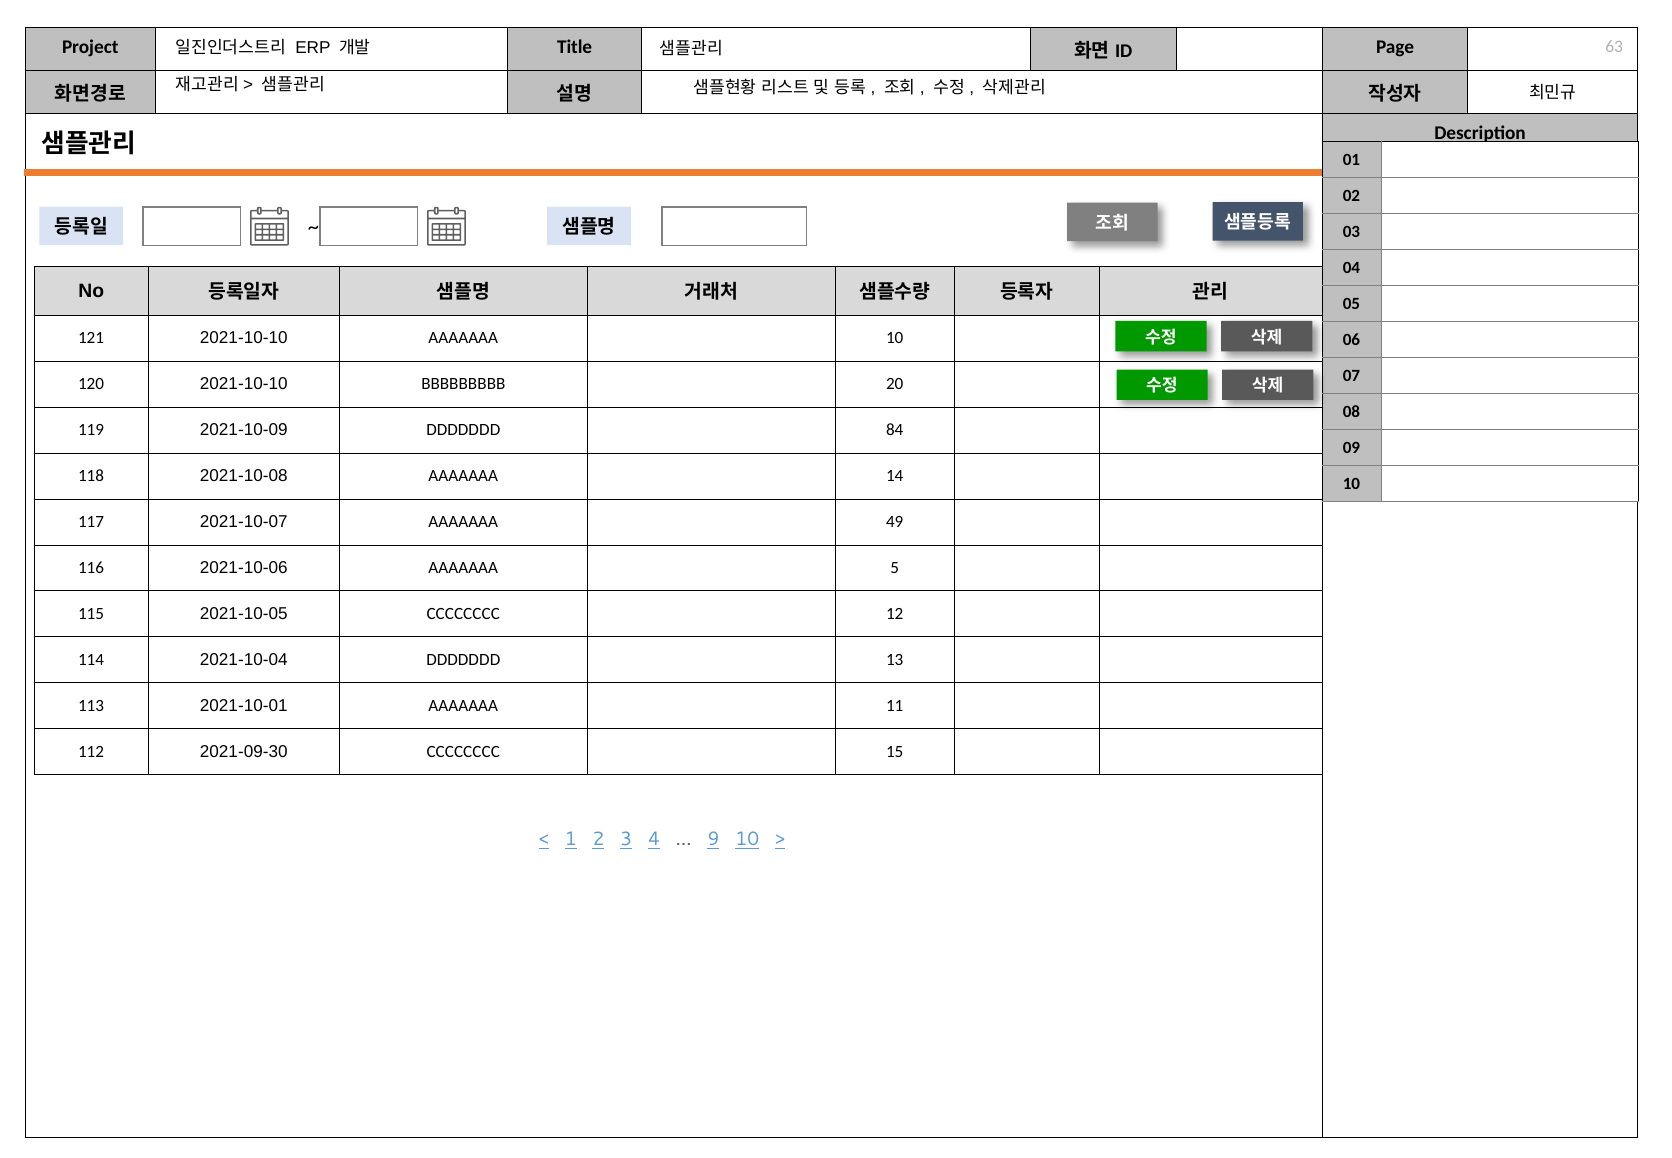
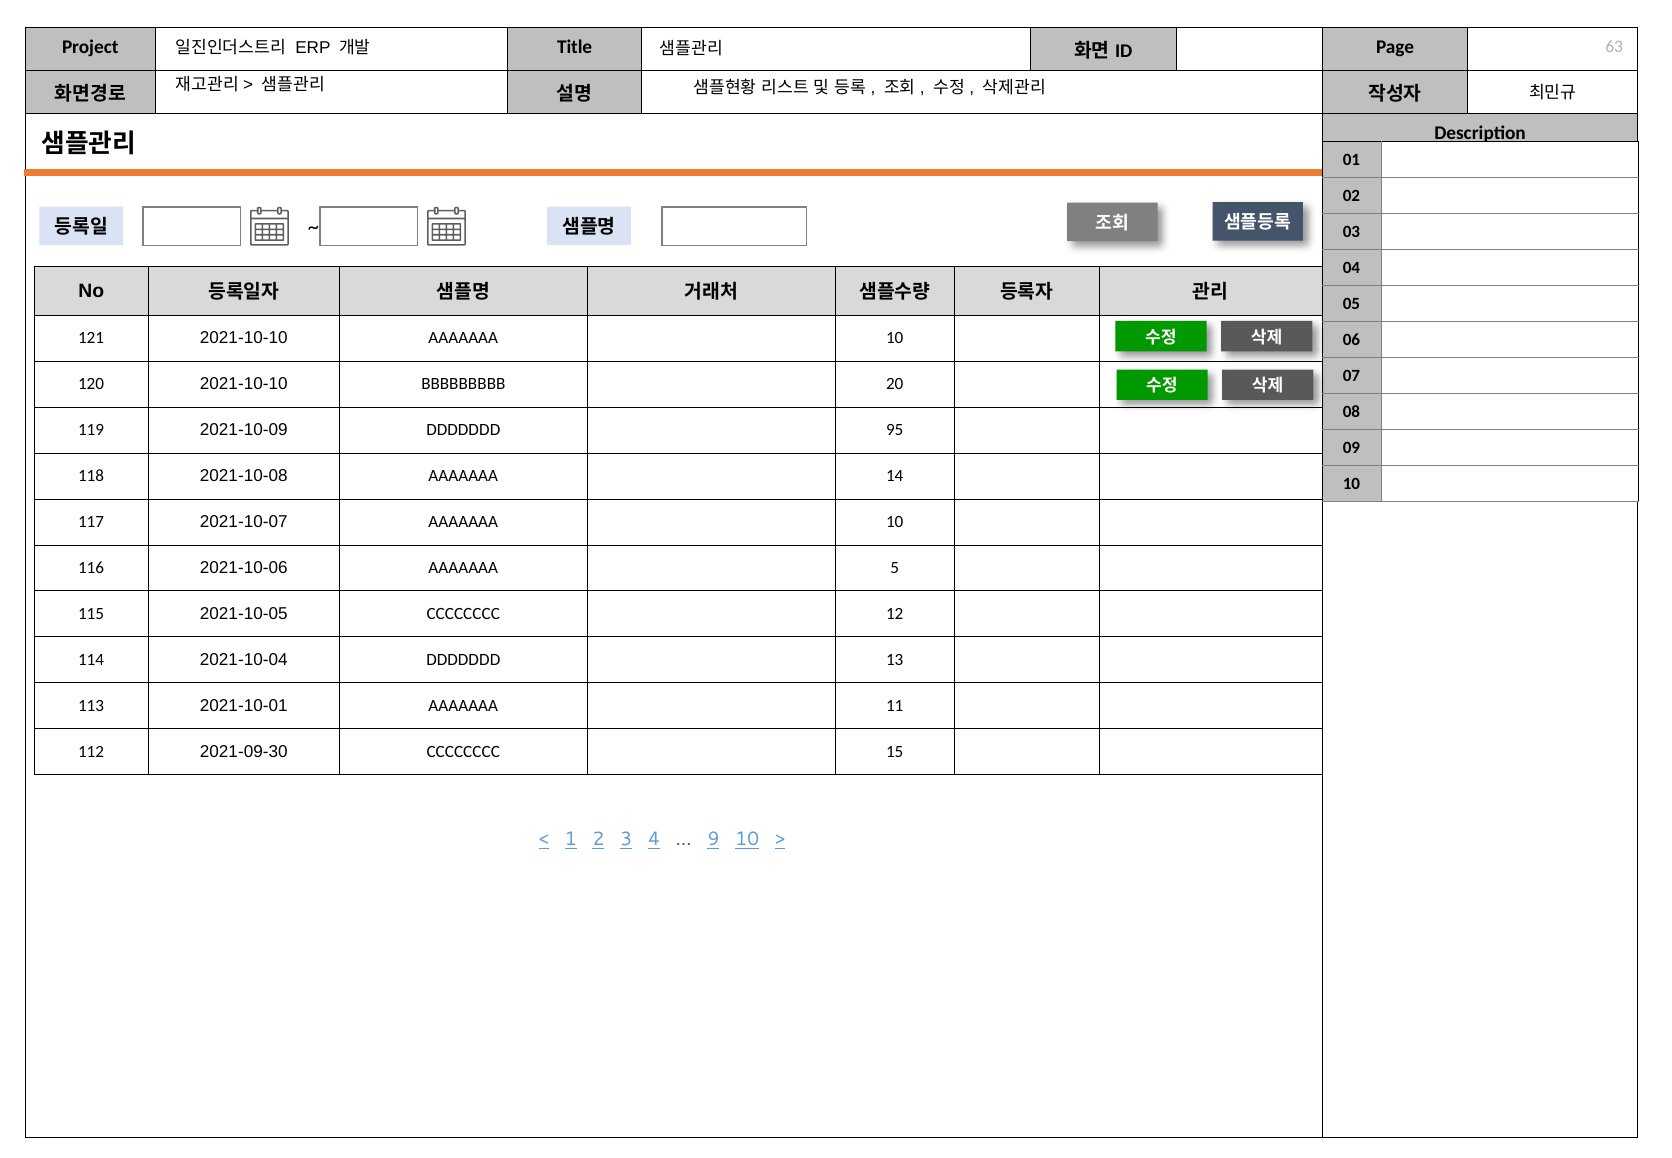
84: 84 -> 95 (895, 430)
2021-10-07 AAAAAAA 49: 49 -> 10 (895, 522)
